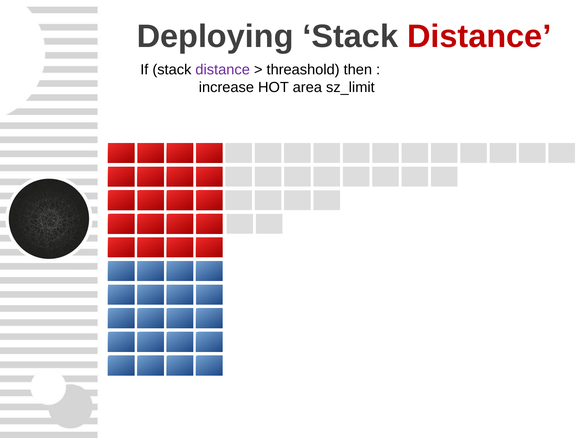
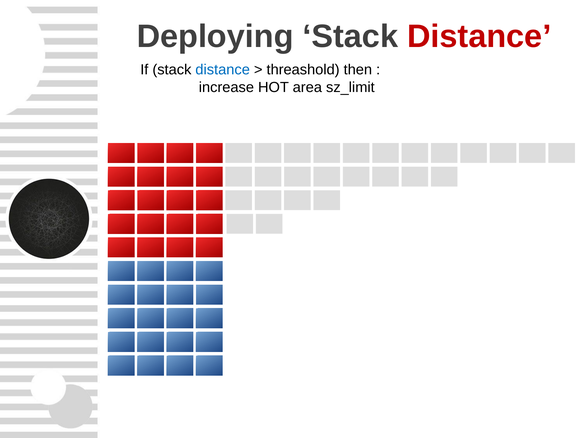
distance colour: purple -> blue (223, 70)
